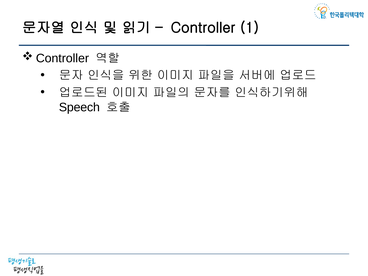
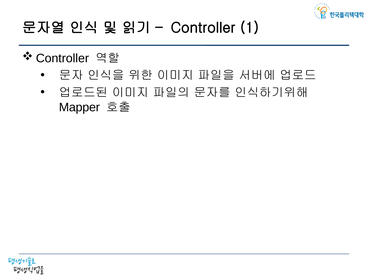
Speech: Speech -> Mapper (79, 107)
